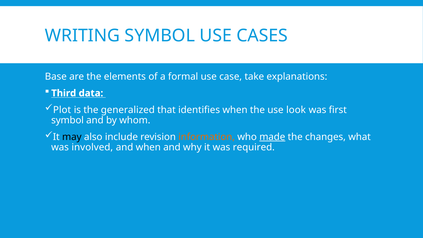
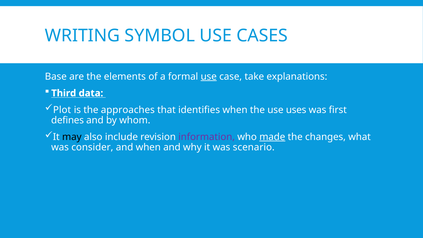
use underline: none -> present (209, 77)
generalized: generalized -> approaches (128, 110)
look: look -> uses (296, 110)
symbol: symbol -> defines (68, 120)
information colour: orange -> purple (207, 137)
involved: involved -> consider (92, 147)
required: required -> scenario (254, 147)
